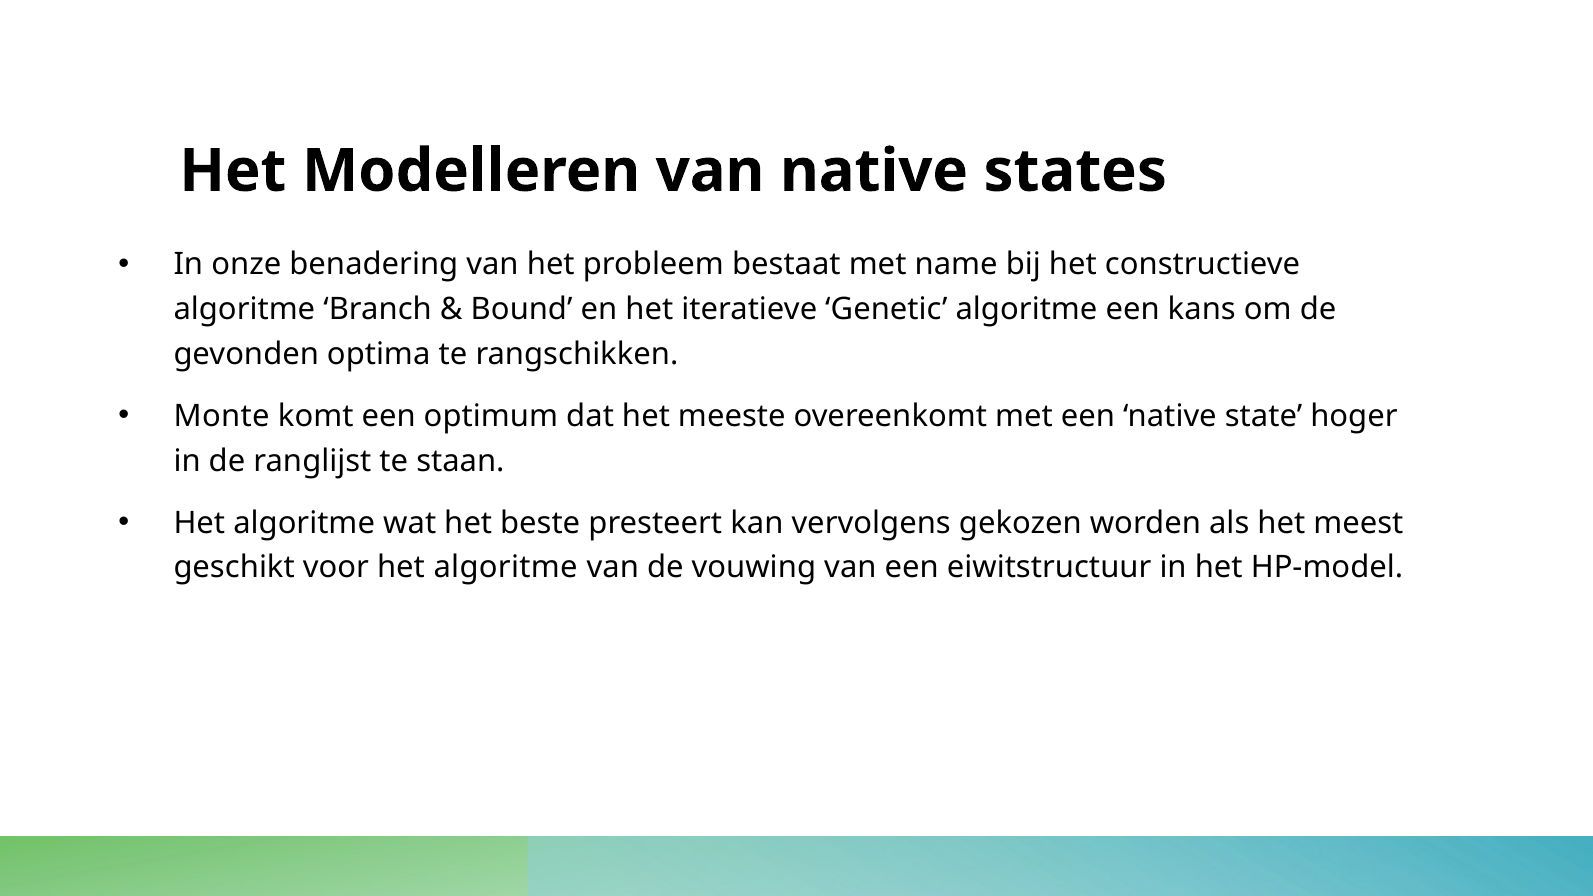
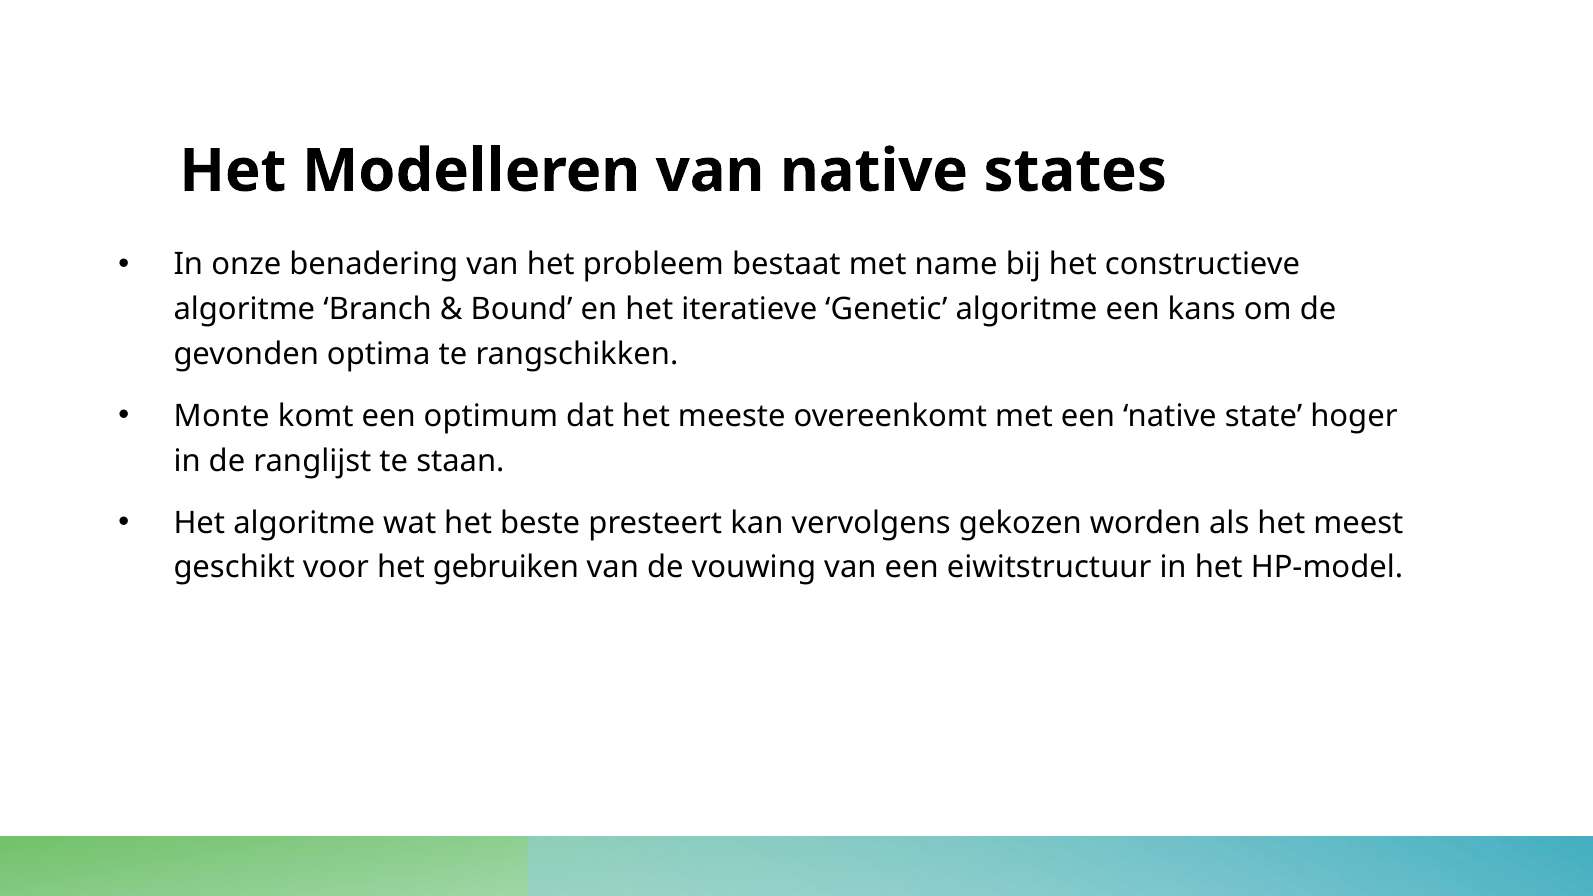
voor het algoritme: algoritme -> gebruiken (506, 568)
